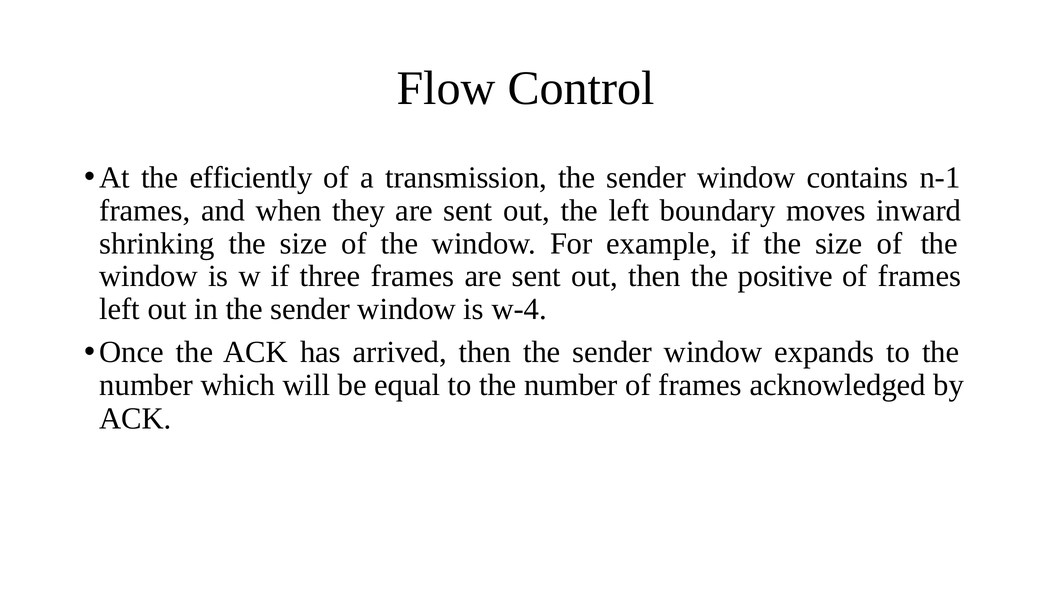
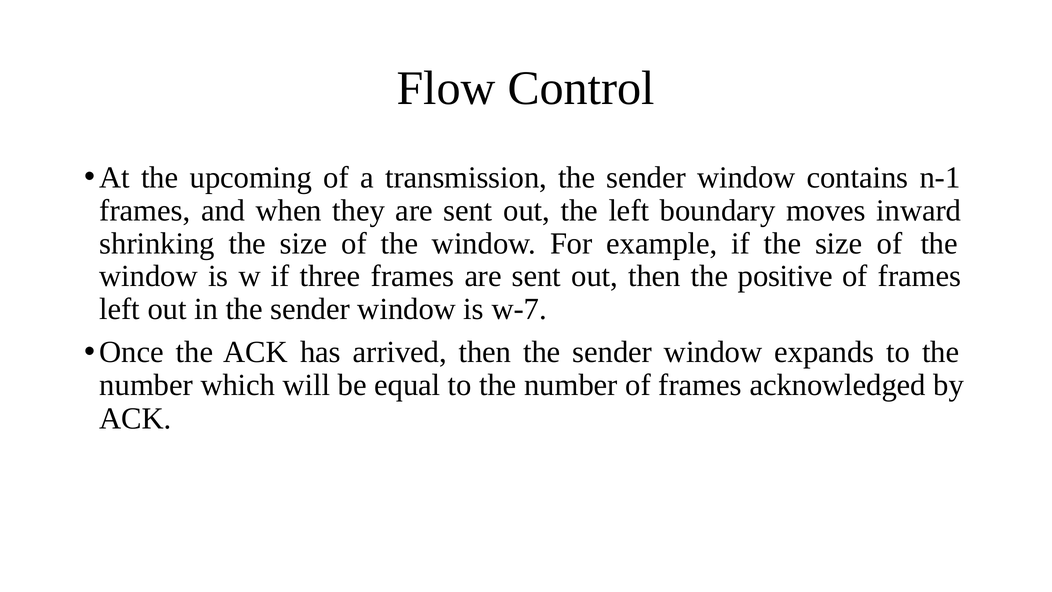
efficiently: efficiently -> upcoming (251, 178)
w-4: w-4 -> w-7 (519, 309)
